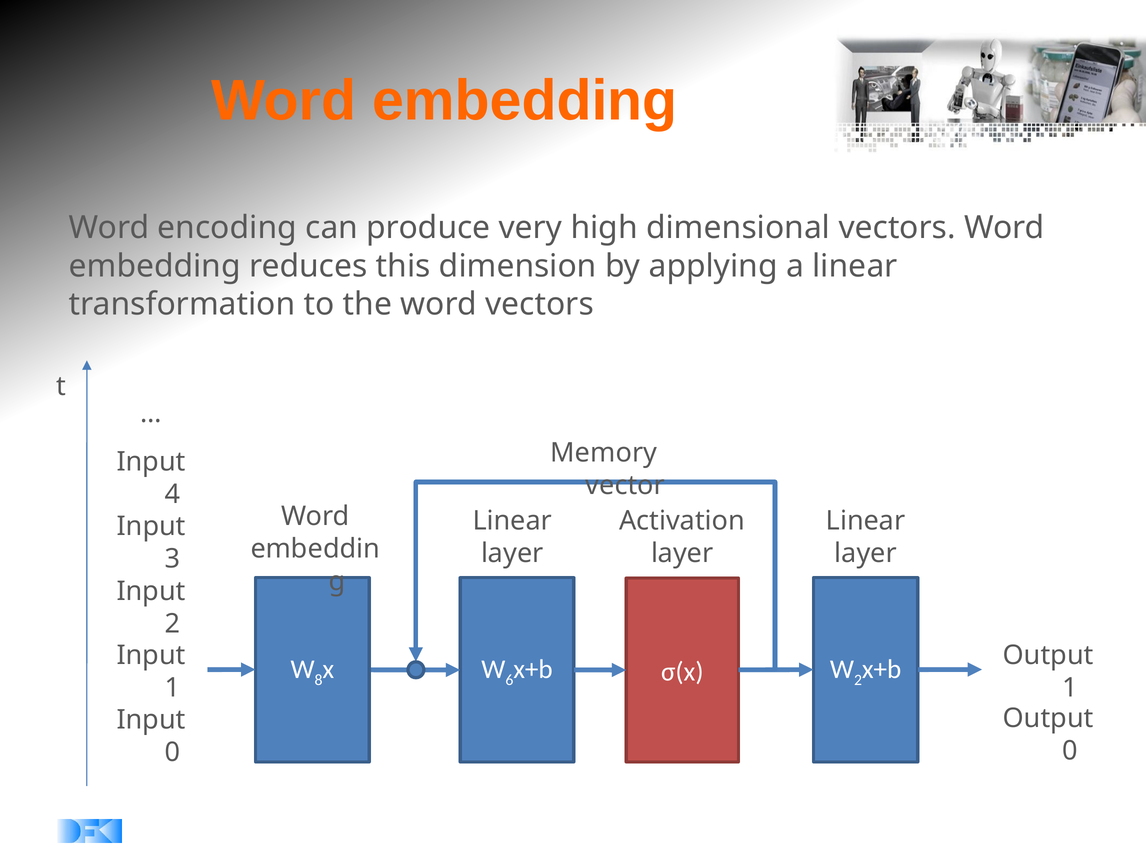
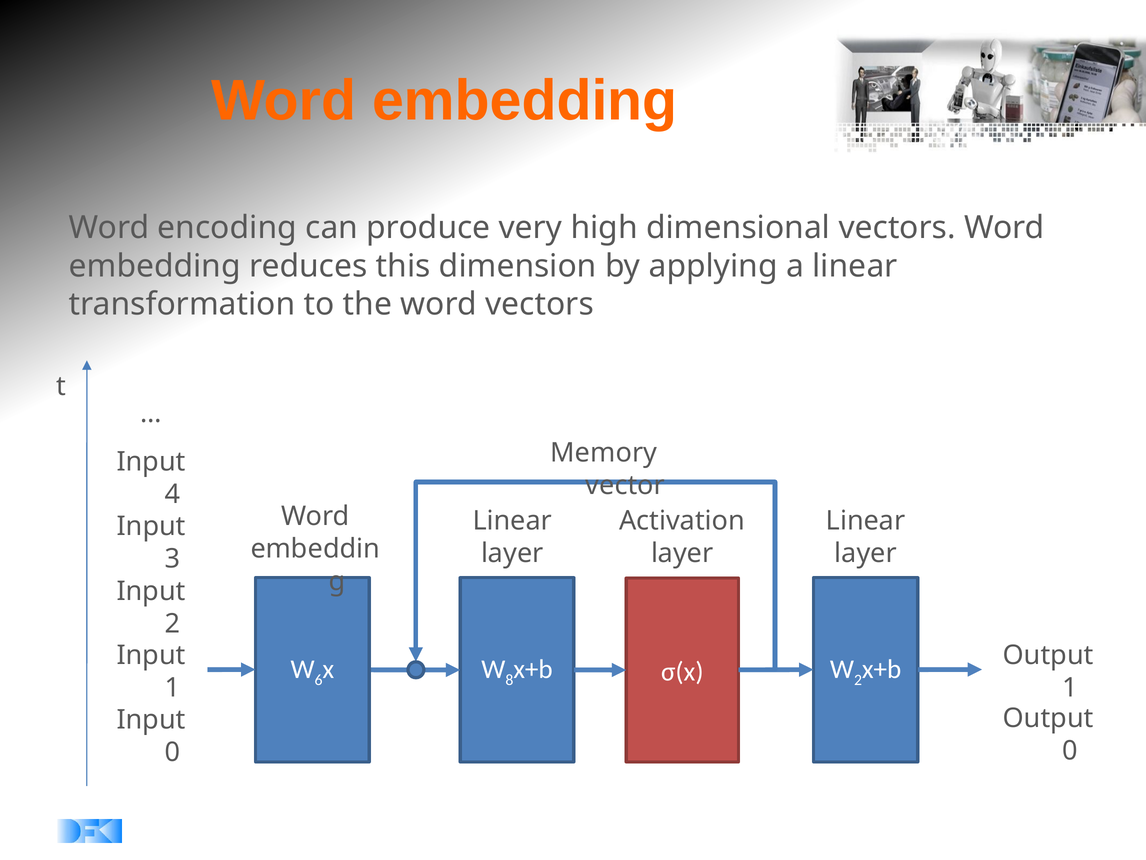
8: 8 -> 6 (319, 680)
6: 6 -> 8 (509, 680)
